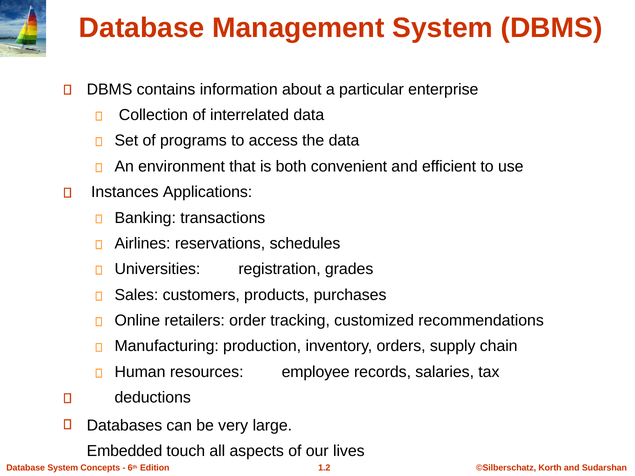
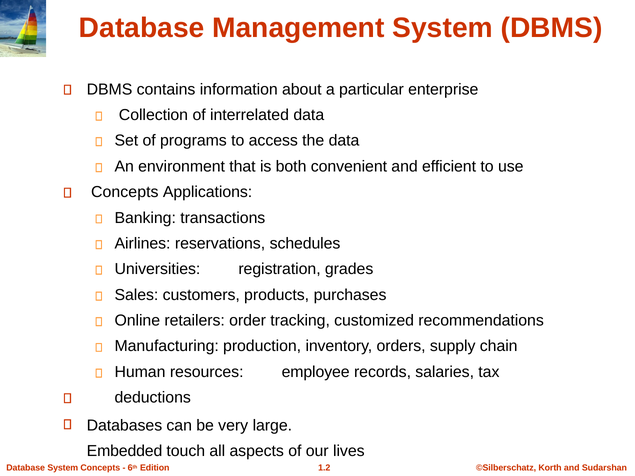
Instances: Instances -> Concepts (125, 192)
